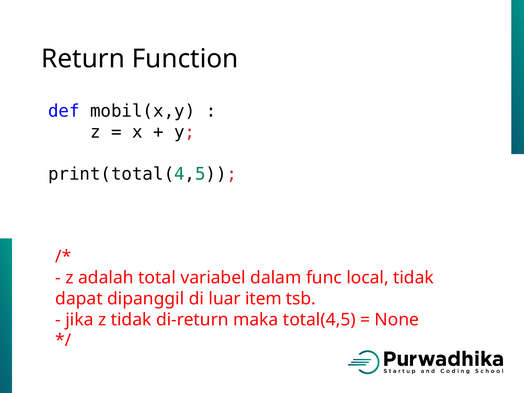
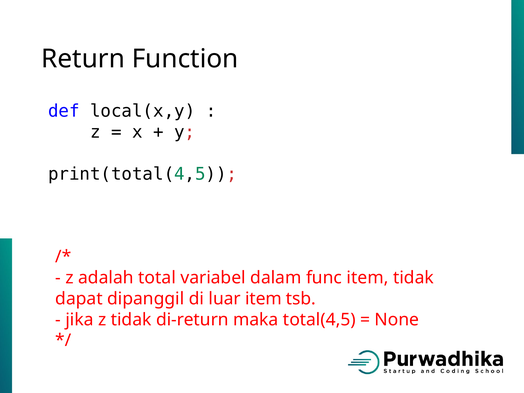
mobil(x,y: mobil(x,y -> local(x,y (143, 111)
func local: local -> item (368, 278)
